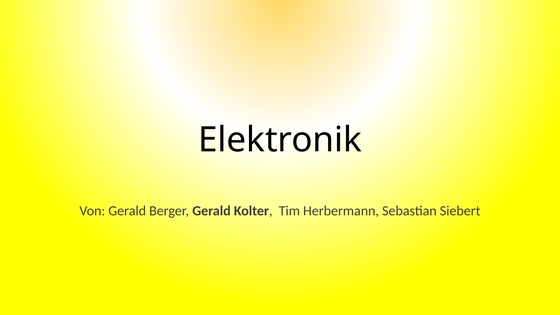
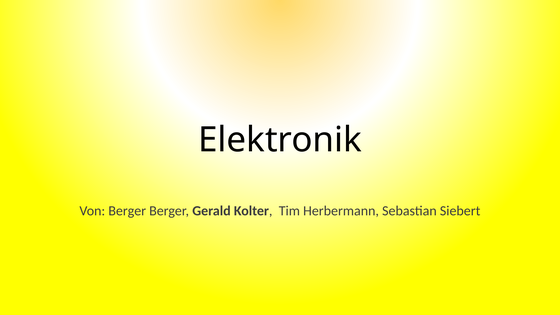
Von Gerald: Gerald -> Berger (127, 211)
